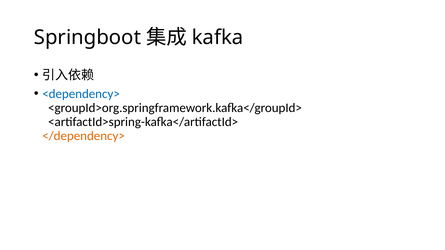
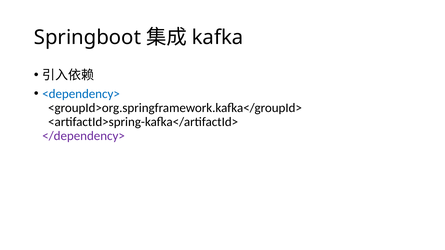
</dependency> colour: orange -> purple (84, 136)
